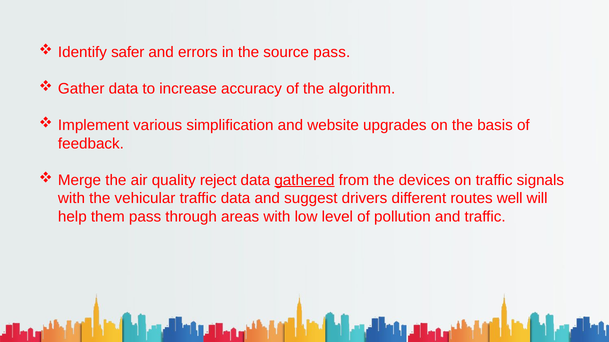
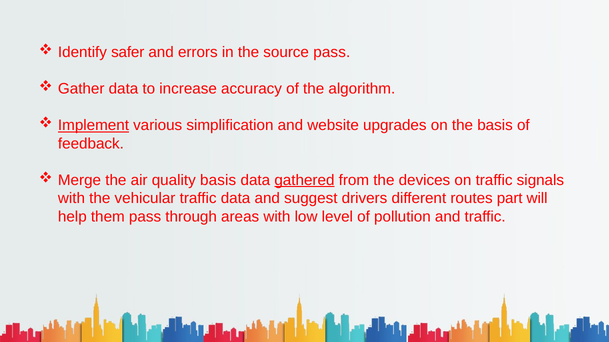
Implement underline: none -> present (93, 126)
quality reject: reject -> basis (218, 180)
well: well -> part (510, 199)
